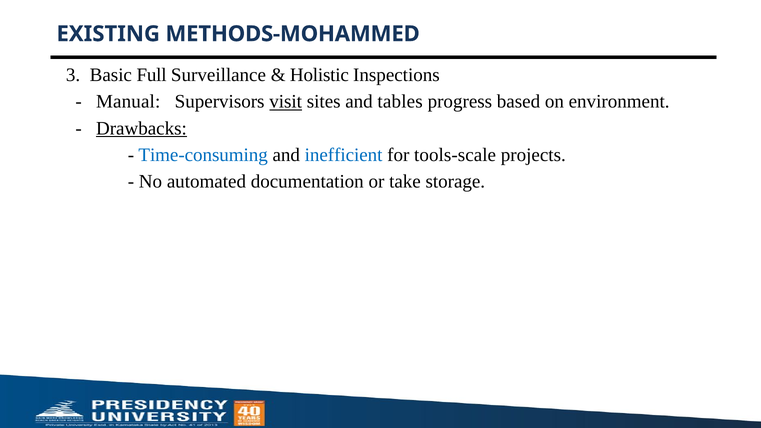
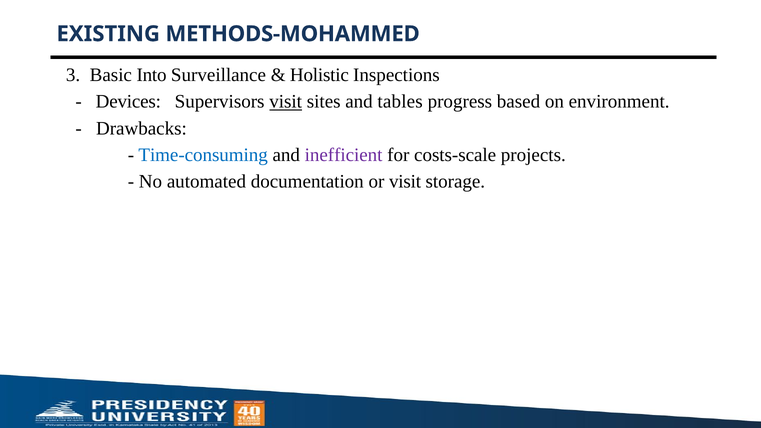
Full: Full -> Into (152, 75)
Manual: Manual -> Devices (128, 102)
Drawbacks underline: present -> none (141, 128)
inefficient colour: blue -> purple (344, 155)
tools-scale: tools-scale -> costs-scale (455, 155)
or take: take -> visit (405, 182)
